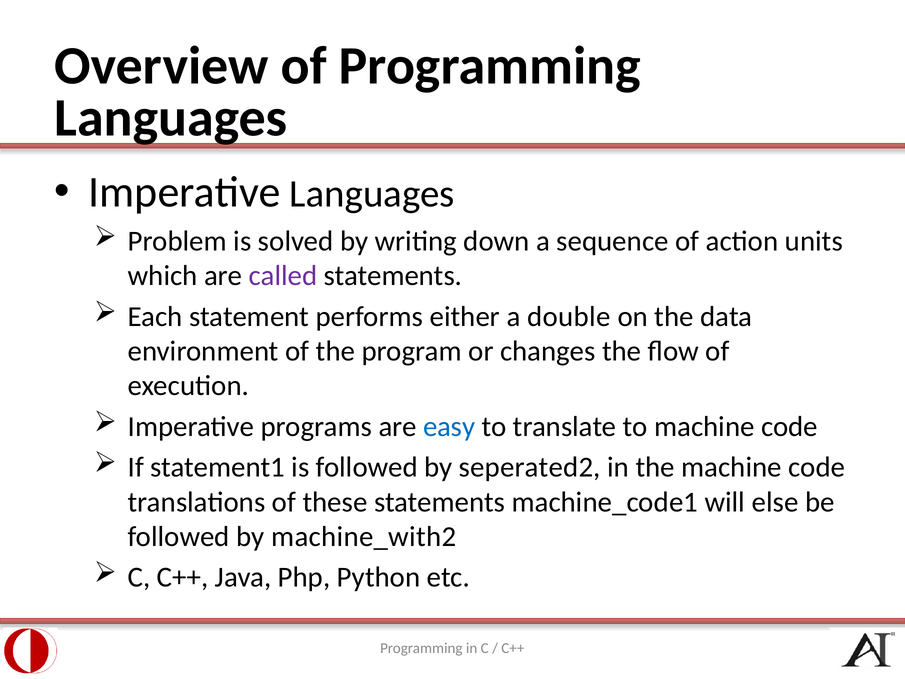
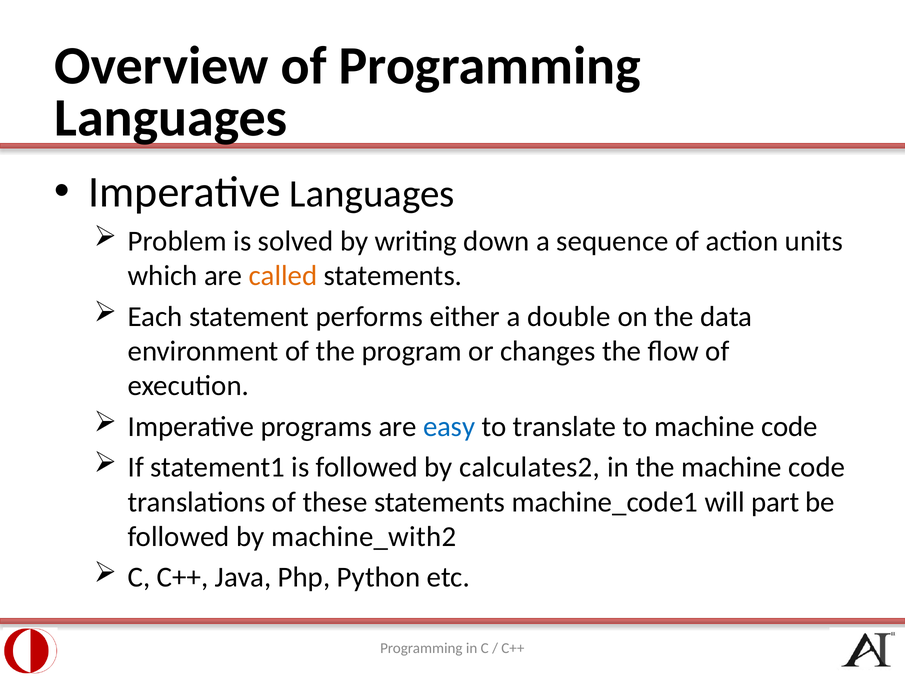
called colour: purple -> orange (283, 276)
seperated2: seperated2 -> calculates2 (530, 467)
else: else -> part (775, 502)
